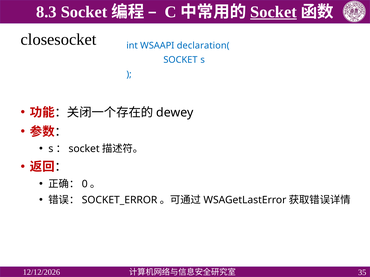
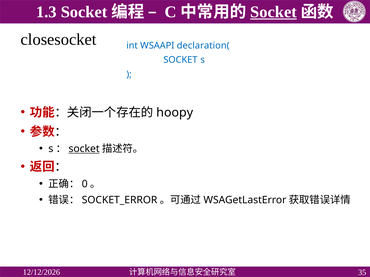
8.3: 8.3 -> 1.3 (46, 12)
dewey: dewey -> hoopy (175, 113)
socket underline: none -> present (84, 149)
